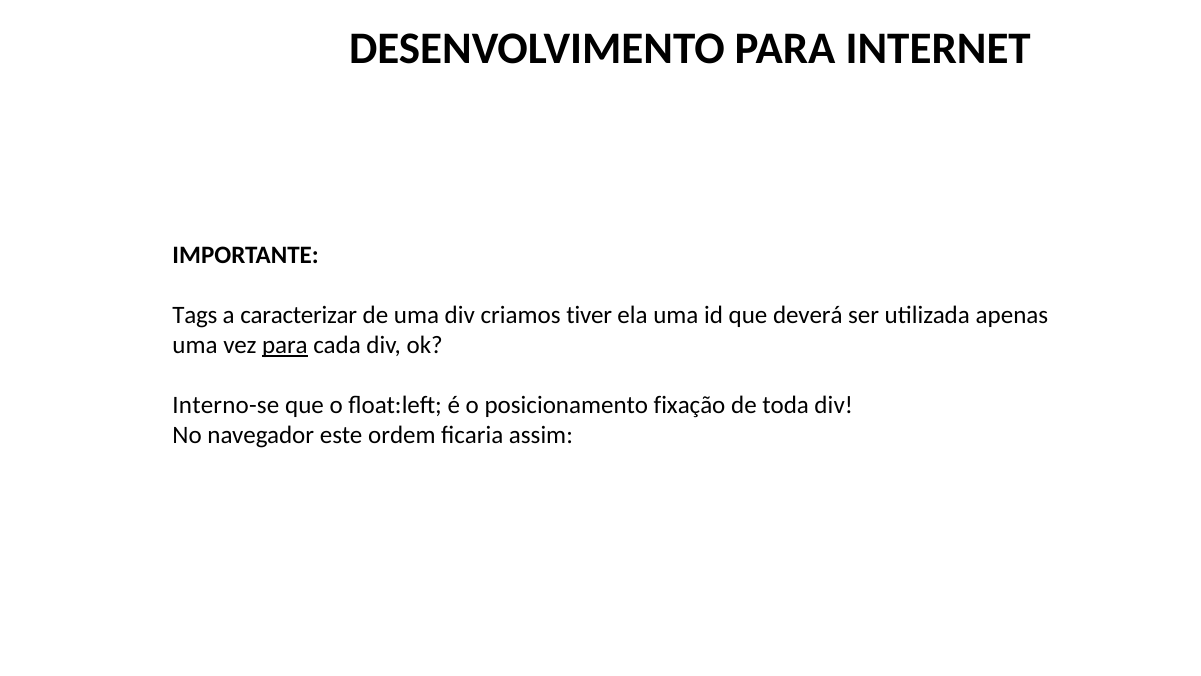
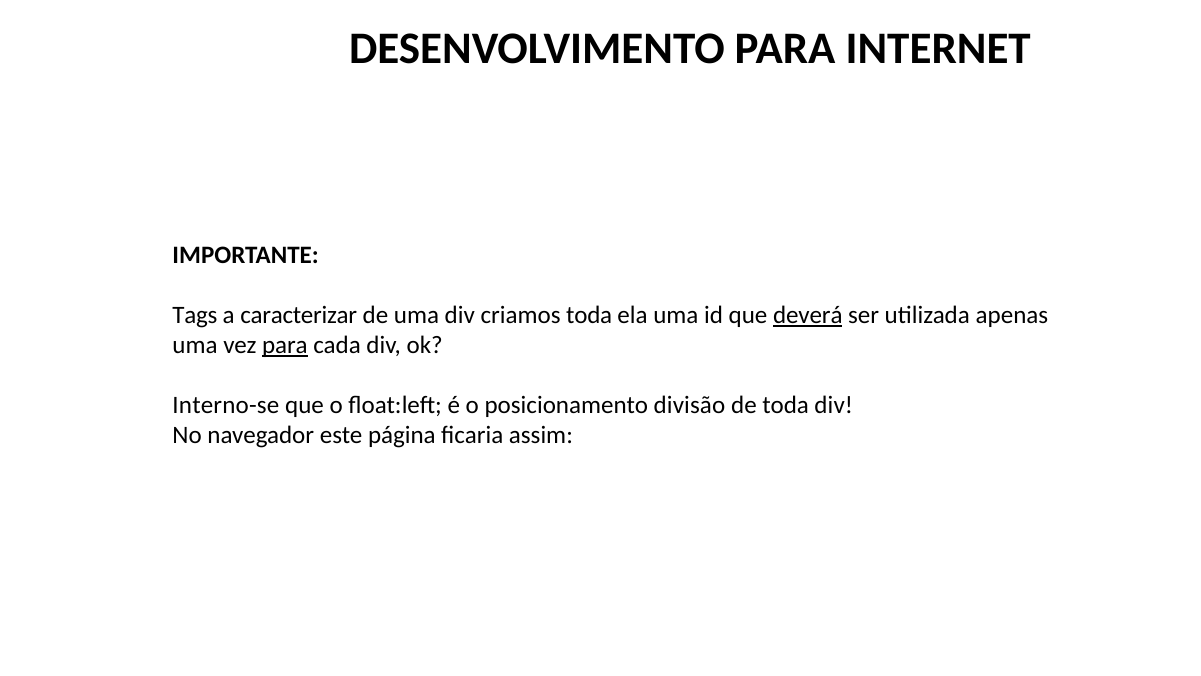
criamos tiver: tiver -> toda (589, 315)
deverá underline: none -> present (808, 315)
fixação: fixação -> divisão (689, 405)
ordem: ordem -> página (402, 435)
